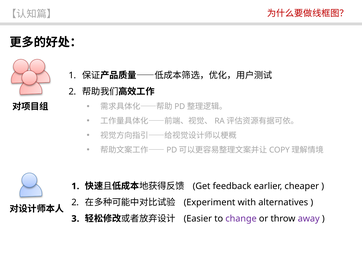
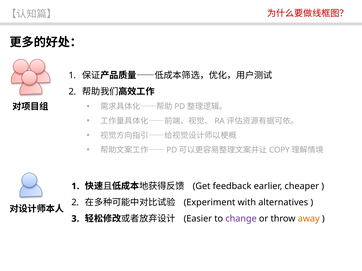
away colour: purple -> orange (309, 219)
